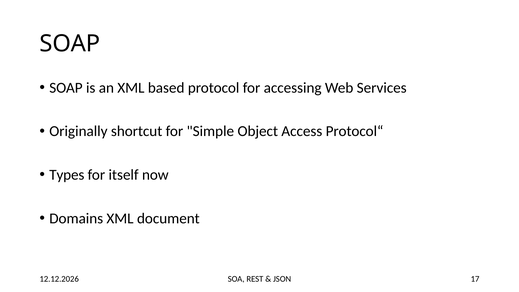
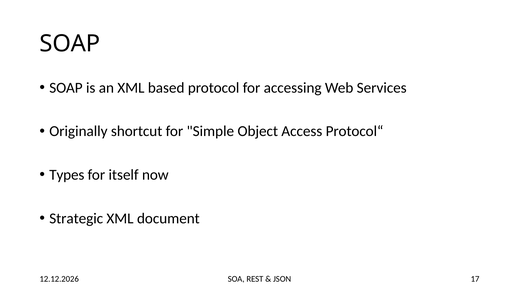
Domains: Domains -> Strategic (76, 218)
